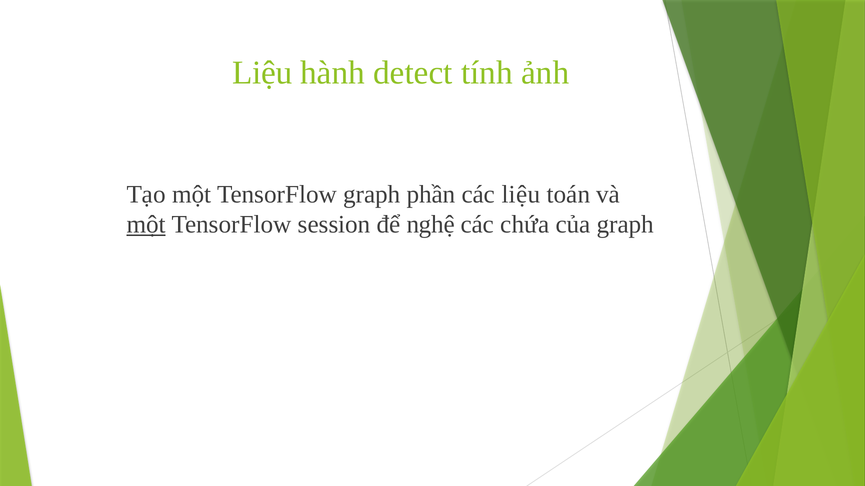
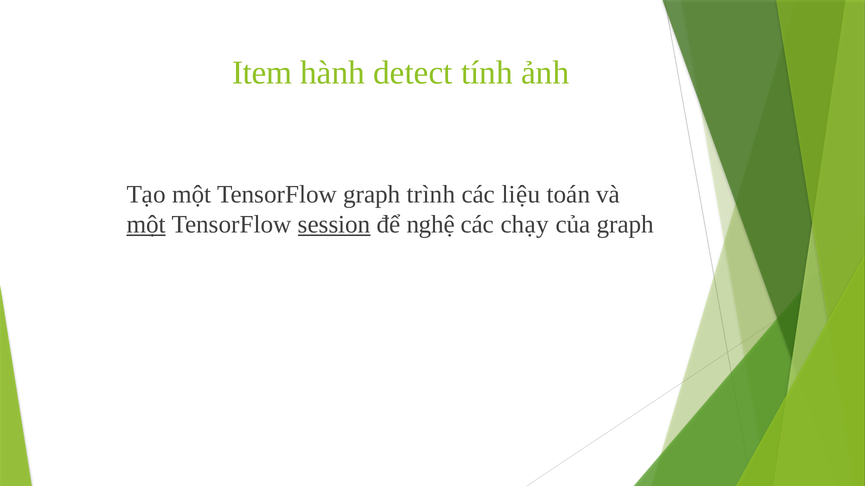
Liệu: Liệu -> Item (262, 73)
phần: phần -> trình (431, 195)
session underline: none -> present (334, 225)
chứa: chứa -> chạy (525, 225)
